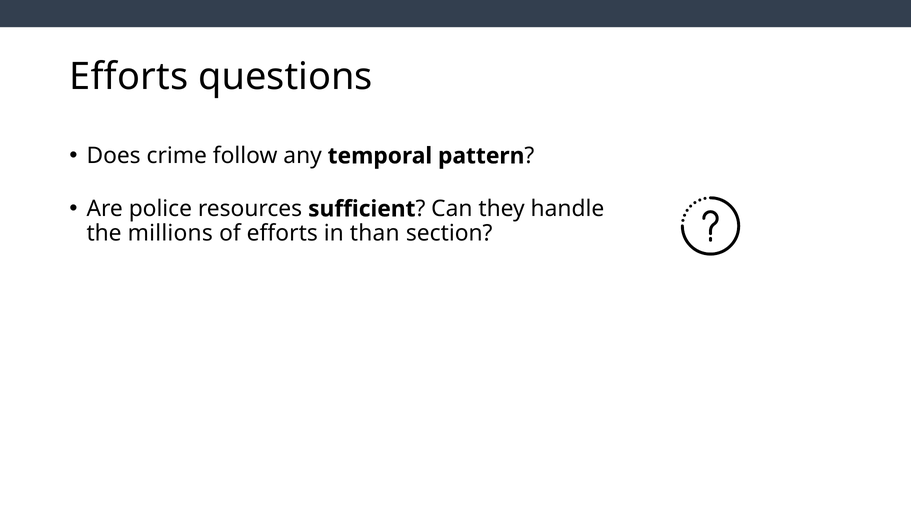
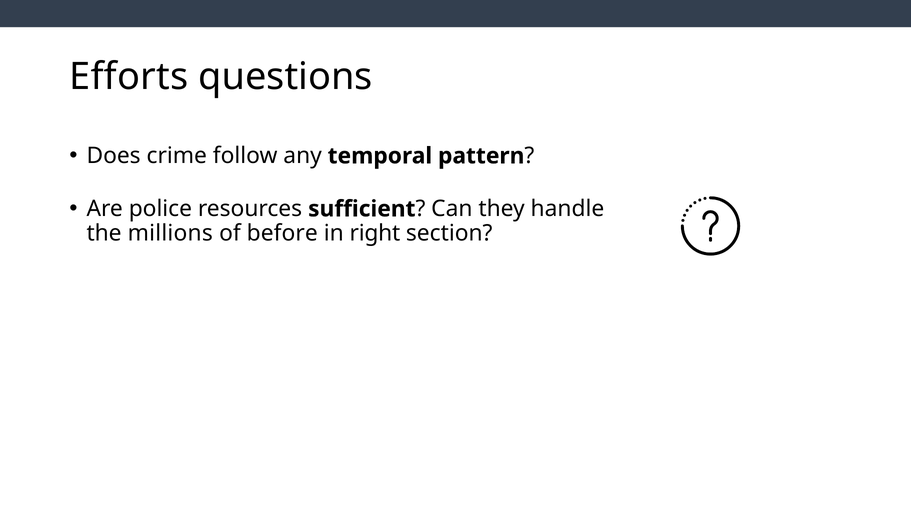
of efforts: efforts -> before (282, 234)
than: than -> right (375, 234)
